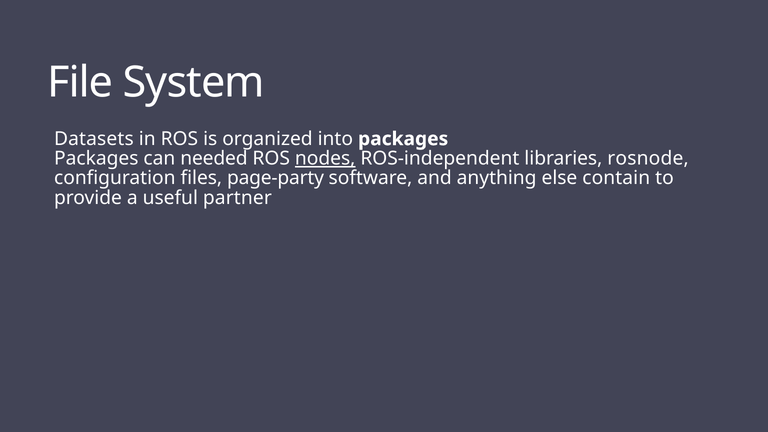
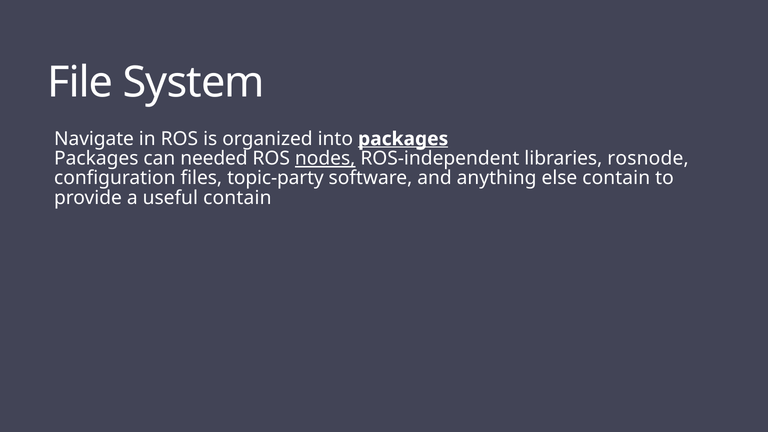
Datasets: Datasets -> Navigate (94, 139)
packages underline: none -> present (403, 139)
page-party: page-party -> topic-party (275, 178)
useful partner: partner -> contain (237, 198)
